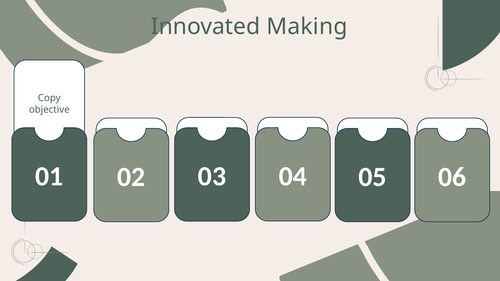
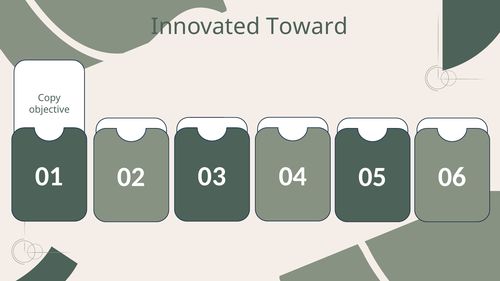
Making: Making -> Toward (307, 26)
